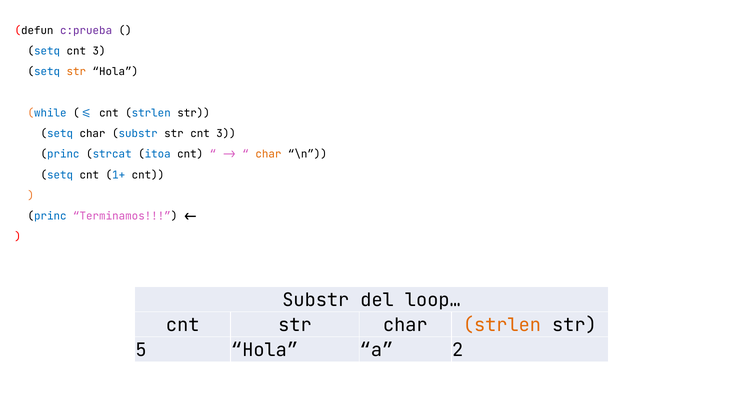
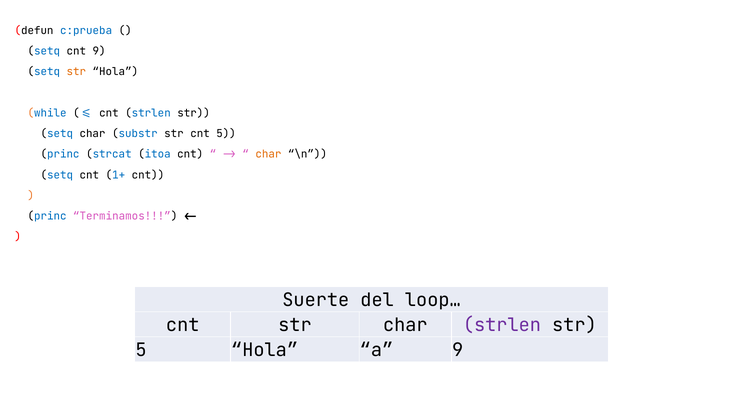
c:prueba colour: purple -> blue (86, 31)
setq cnt 3: 3 -> 9 (99, 51)
str cnt 3: 3 -> 5 (226, 134)
Substr: Substr -> Suerte (316, 300)
strlen colour: orange -> purple (502, 325)
a 2: 2 -> 9 (458, 350)
